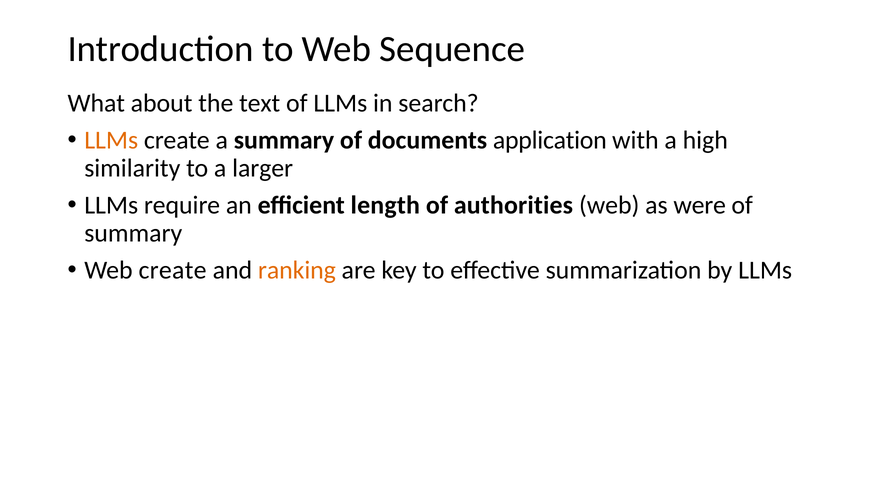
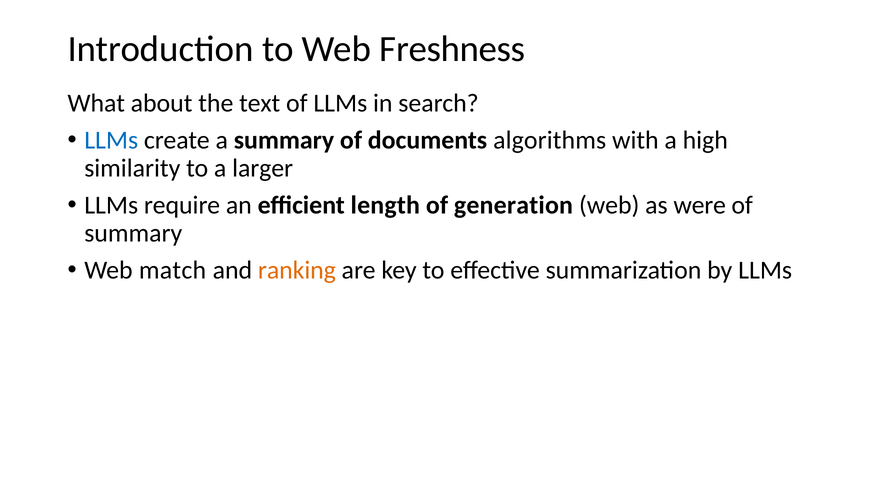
Sequence: Sequence -> Freshness (452, 49)
LLMs colour: orange -> blue (111, 140)
application: application -> algorithms (550, 140)
authorities: authorities -> generation (513, 205)
Web create: create -> match (173, 270)
